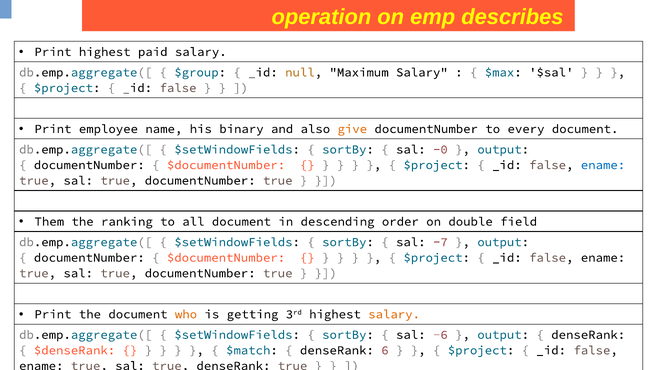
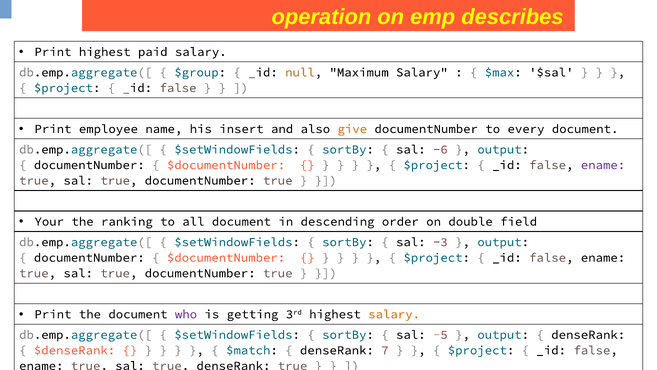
binary: binary -> insert (241, 129)
-0: -0 -> -6 (440, 149)
ename colour: blue -> purple (603, 165)
Them: Them -> Your (49, 221)
-7: -7 -> -3 (440, 242)
who colour: orange -> purple (186, 314)
-6: -6 -> -5 (440, 334)
6: 6 -> 7 (385, 350)
